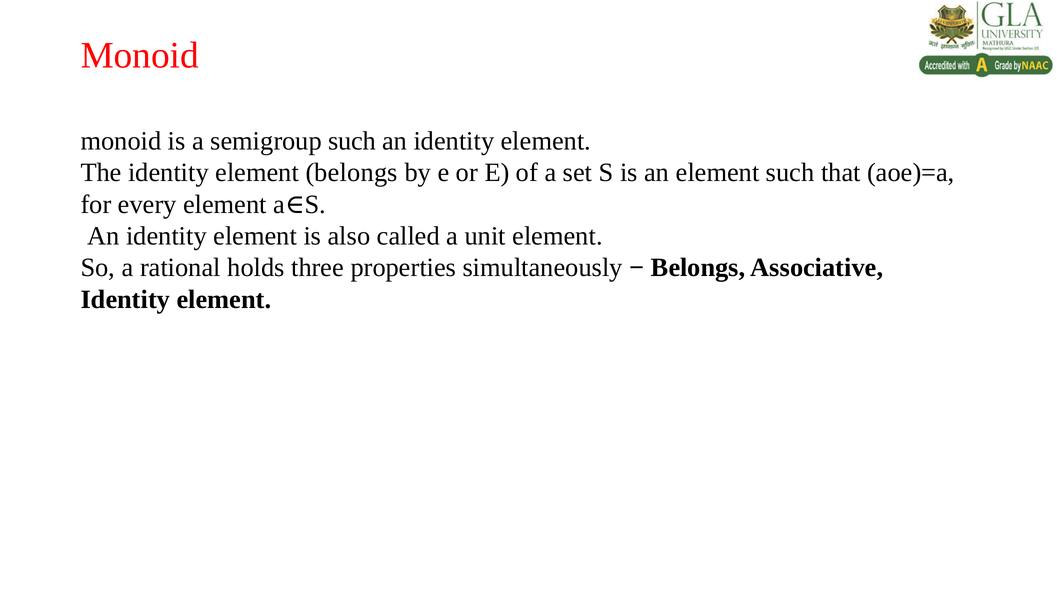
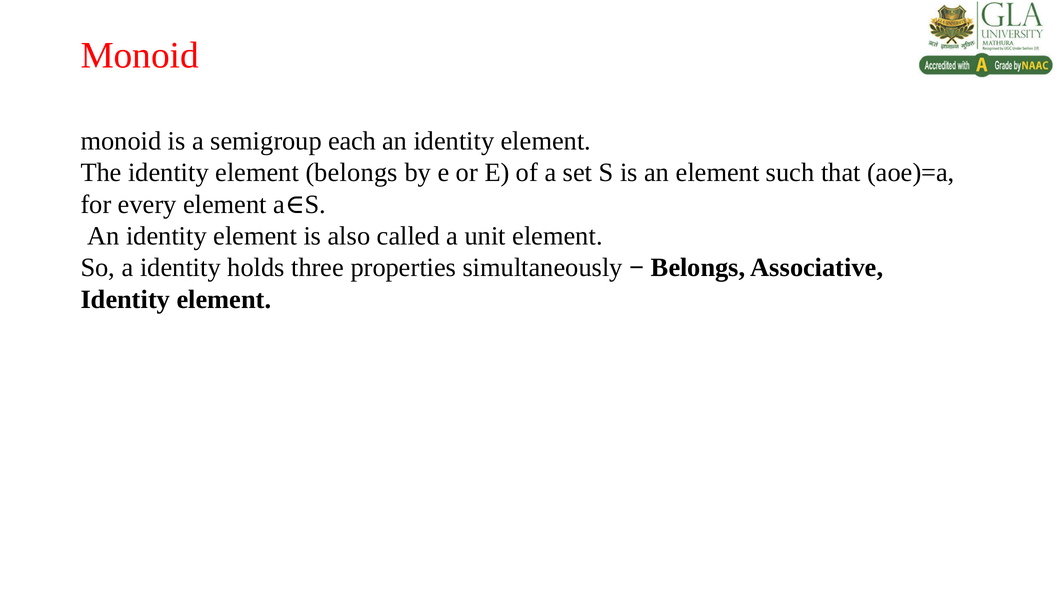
semigroup such: such -> each (352, 141)
a rational: rational -> identity (180, 268)
